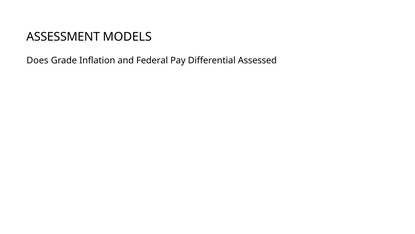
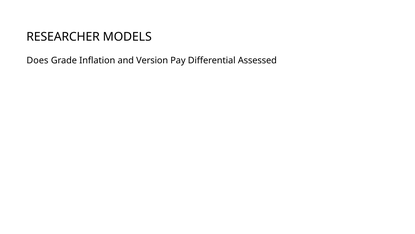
ASSESSMENT: ASSESSMENT -> RESEARCHER (63, 37)
Federal: Federal -> Version (152, 60)
